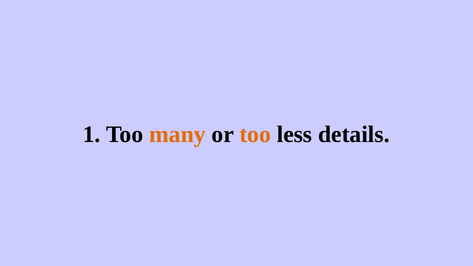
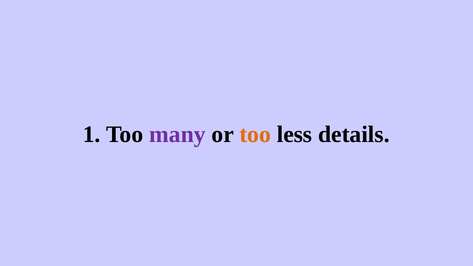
many colour: orange -> purple (177, 134)
